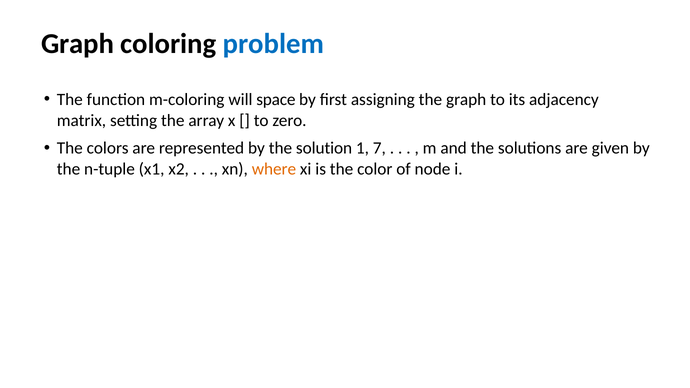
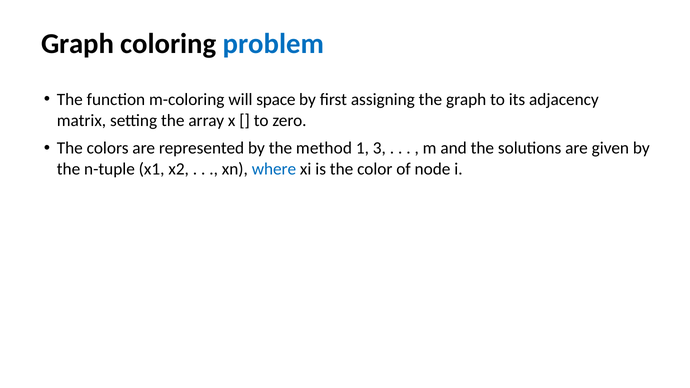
solution: solution -> method (324, 148)
7: 7 -> 3 (379, 148)
where colour: orange -> blue (274, 169)
